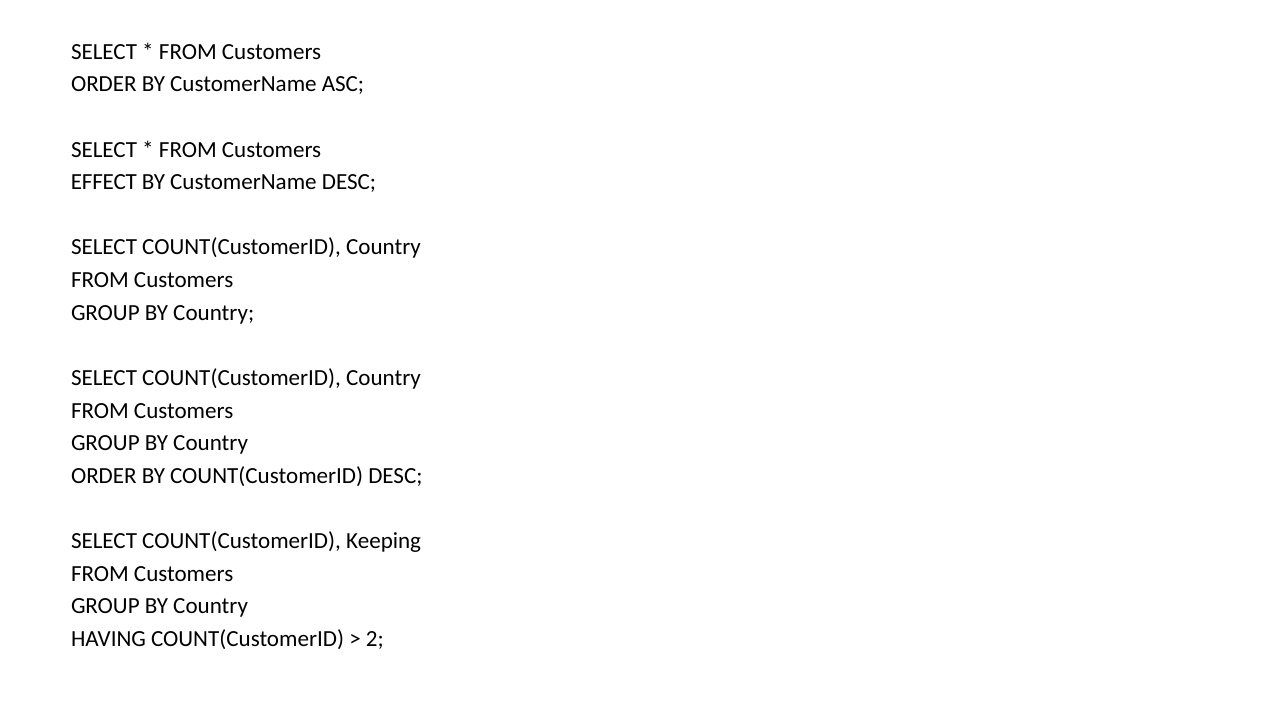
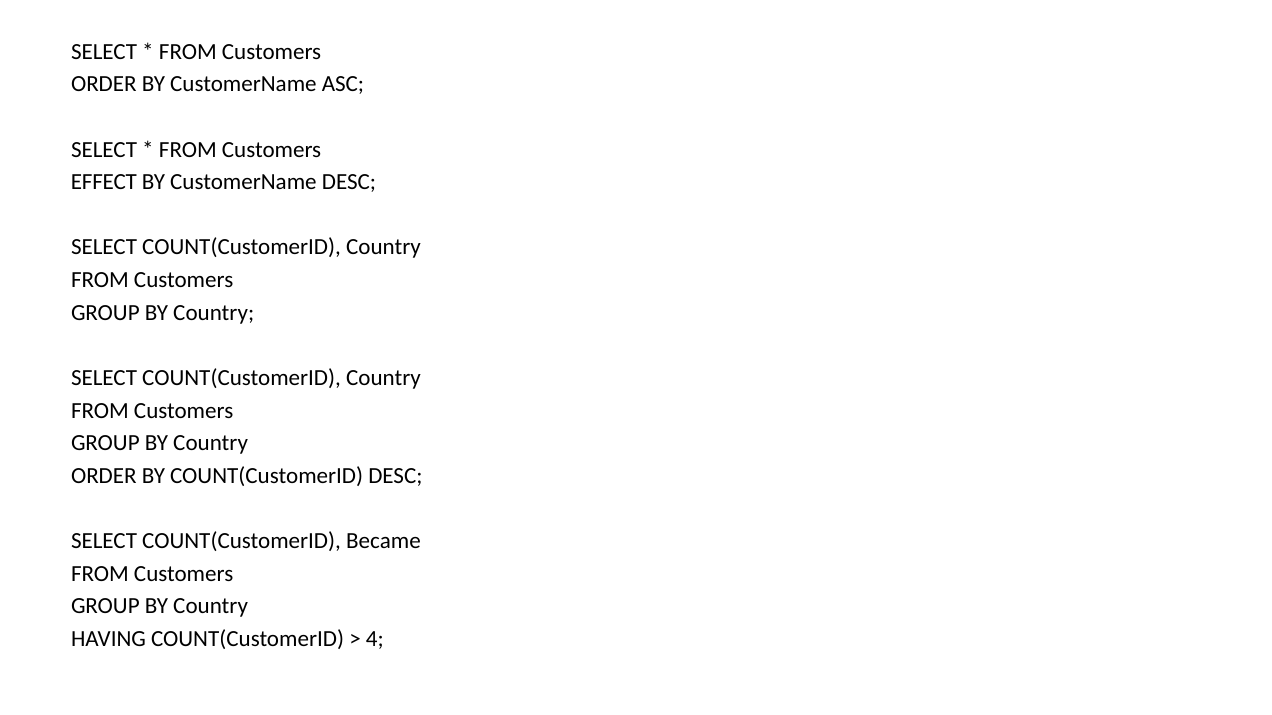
Keeping: Keeping -> Became (383, 541)
2: 2 -> 4 (375, 639)
